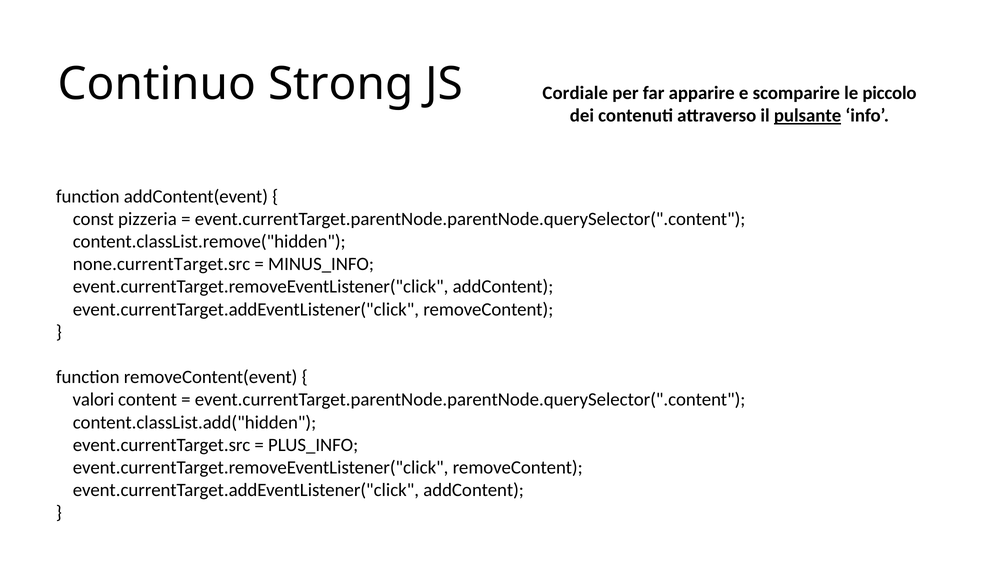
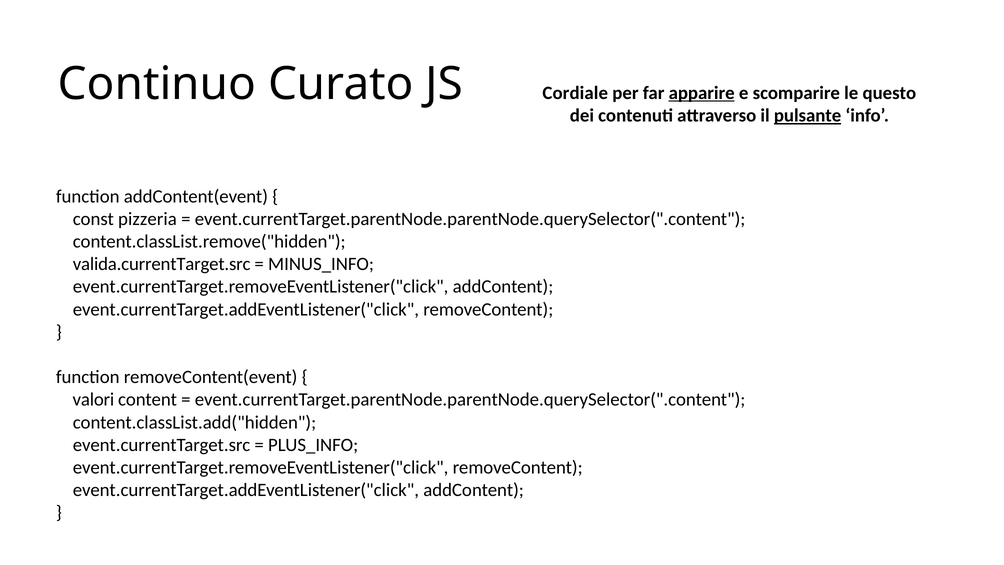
Strong: Strong -> Curato (341, 84)
apparire underline: none -> present (702, 93)
piccolo: piccolo -> questo (889, 93)
none.currentTarget.src: none.currentTarget.src -> valida.currentTarget.src (162, 264)
